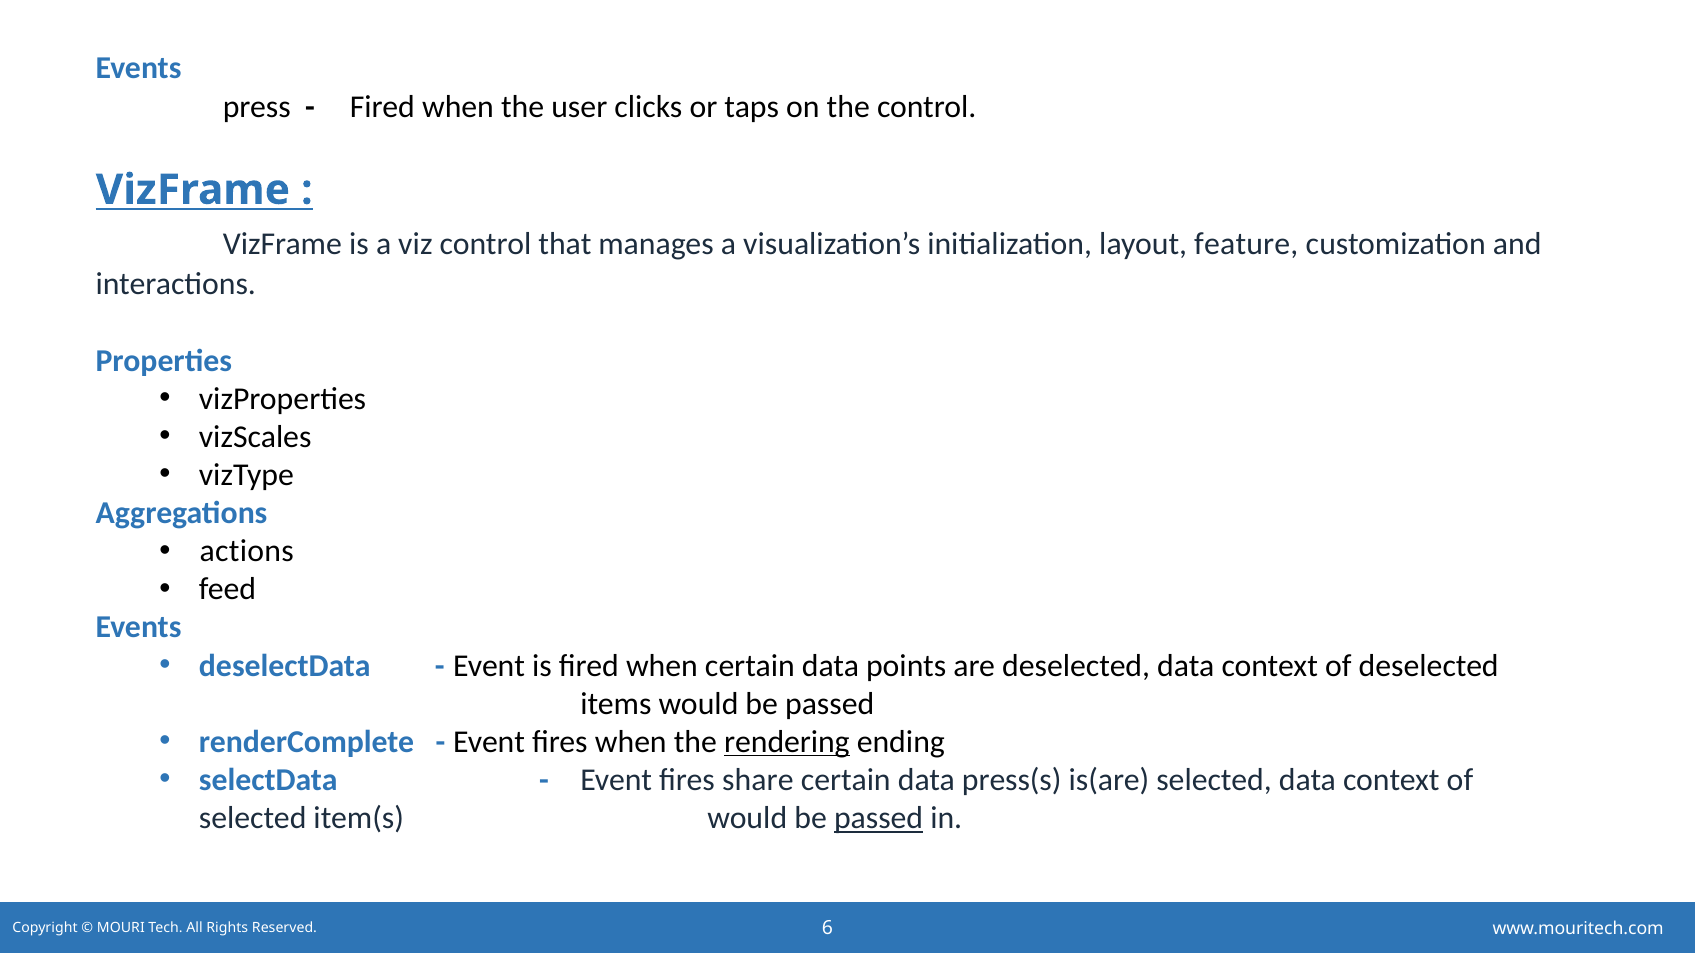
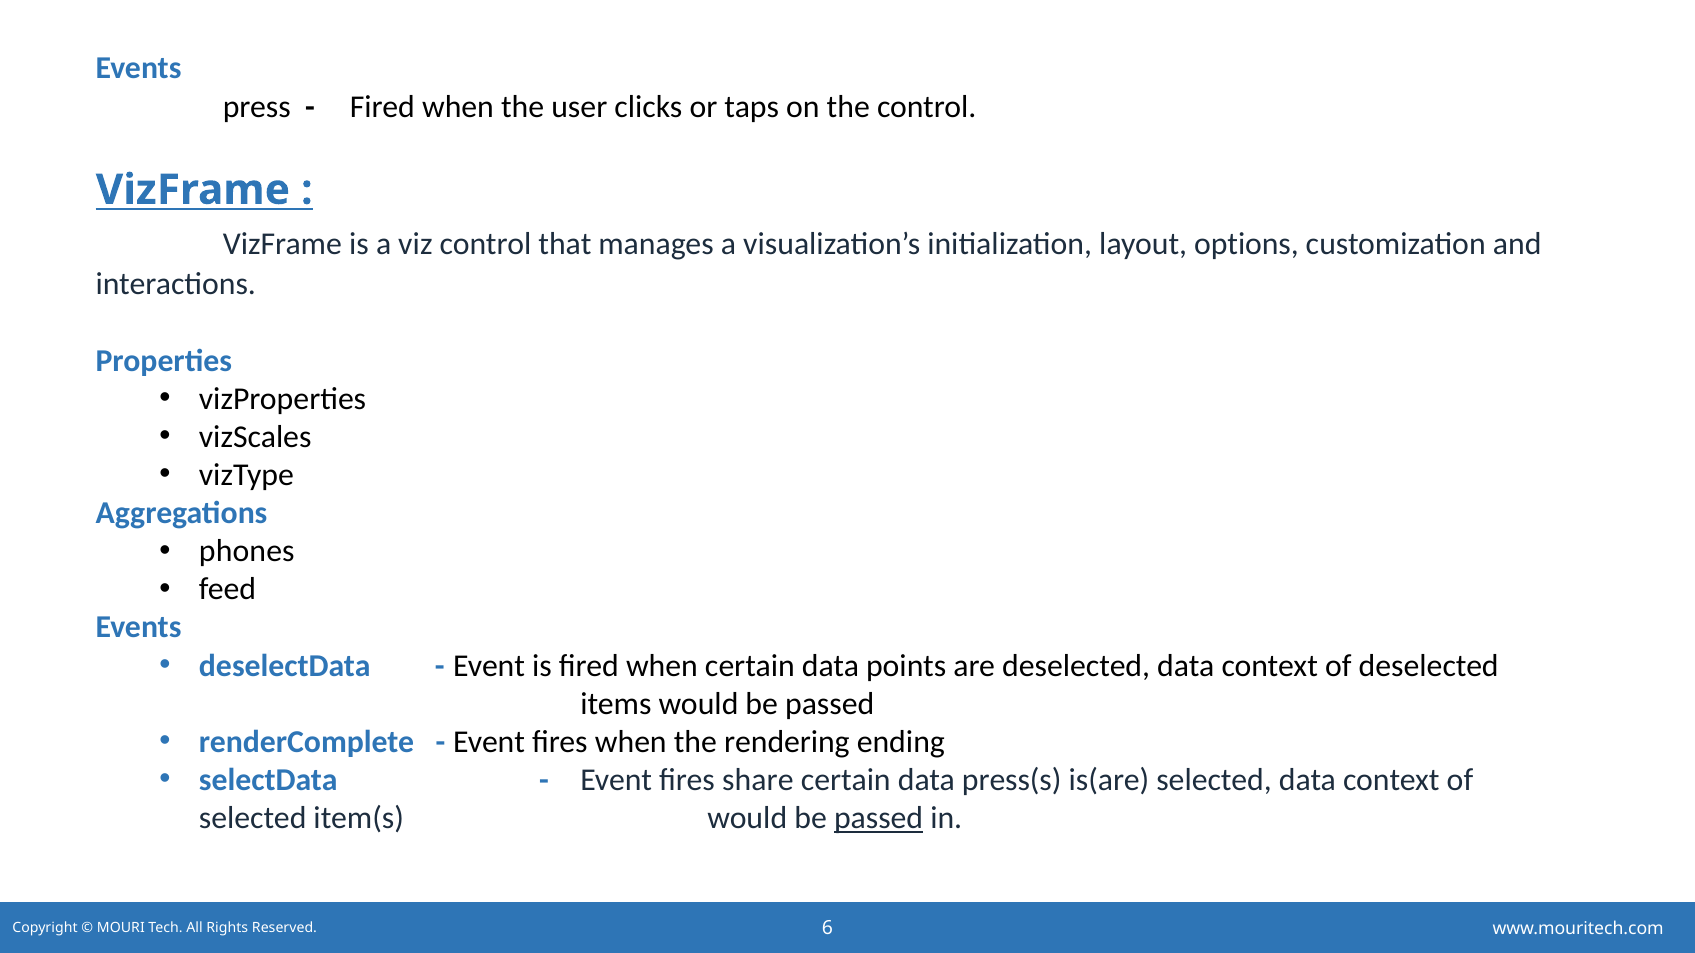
feature: feature -> options (1246, 244)
actions: actions -> phones (247, 552)
rendering underline: present -> none (787, 742)
